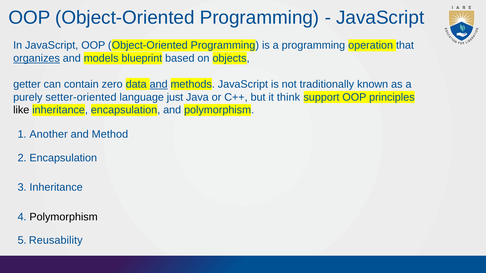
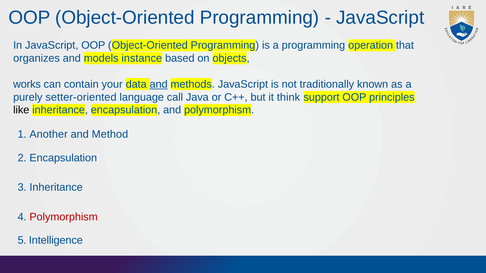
organizes underline: present -> none (37, 58)
blueprint: blueprint -> instance (142, 58)
getter: getter -> works (27, 84)
zero: zero -> your (112, 84)
just: just -> call (175, 97)
Polymorphism colour: black -> red (64, 217)
Reusability: Reusability -> Intelligence (56, 241)
